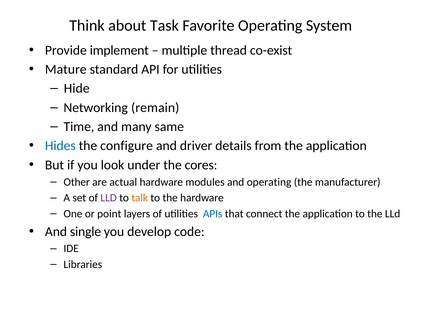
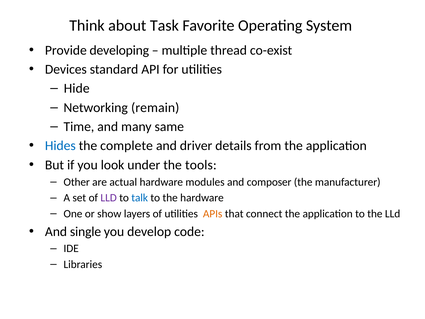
implement: implement -> developing (119, 50)
Mature: Mature -> Devices (66, 69)
configure: configure -> complete (127, 146)
cores: cores -> tools (201, 165)
and operating: operating -> composer (269, 182)
talk colour: orange -> blue (140, 198)
point: point -> show (109, 214)
APIs colour: blue -> orange (213, 214)
